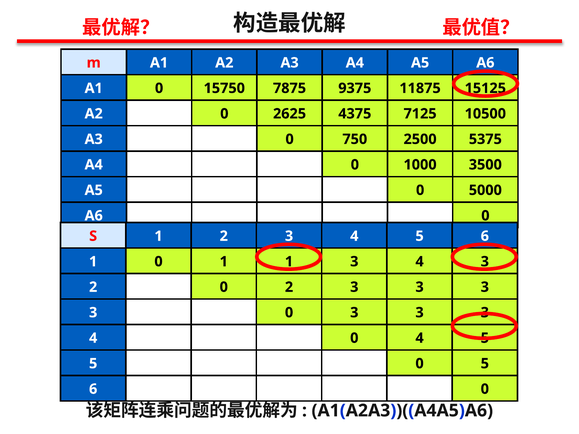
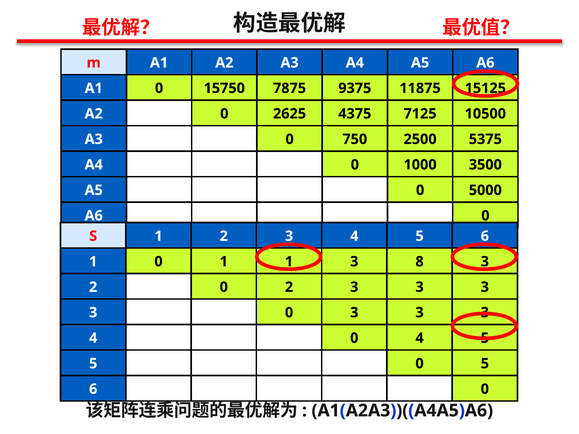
4: 4 -> 8 (420, 262)
